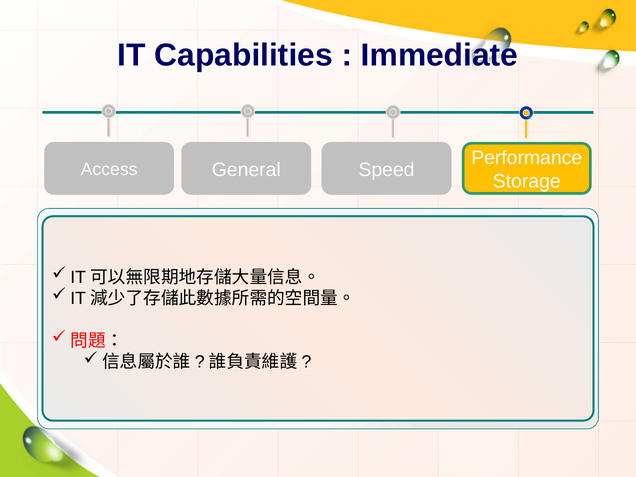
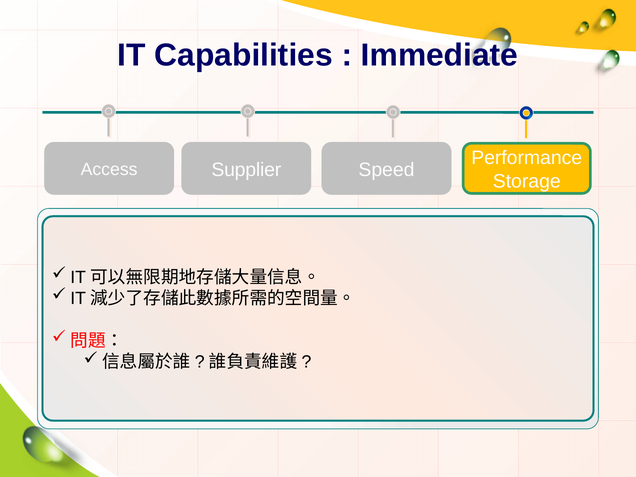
General: General -> Supplier (246, 170)
